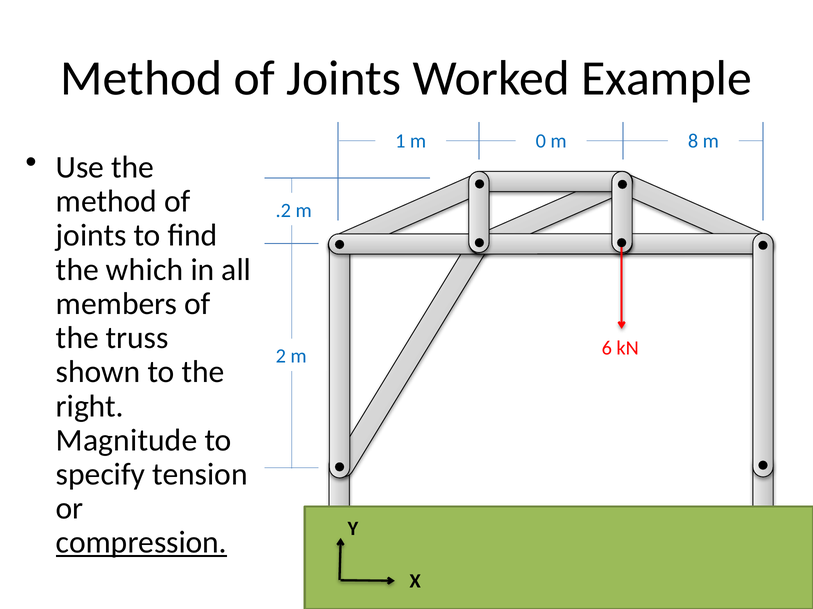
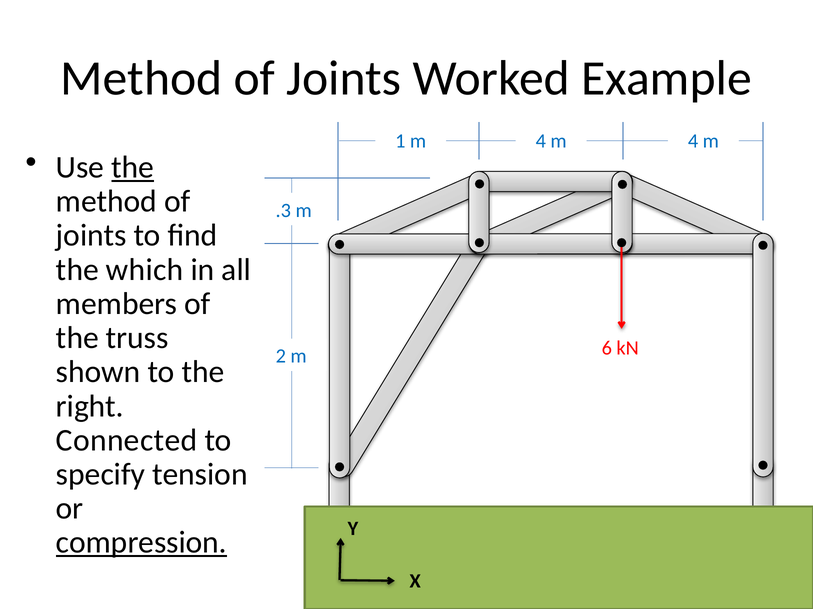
1 m 0: 0 -> 4 (541, 141)
8: 8 -> 4 (693, 141)
the underline: none -> present (133, 168)
.2: .2 -> .3 (283, 211)
Magnitude: Magnitude -> Connected (127, 441)
